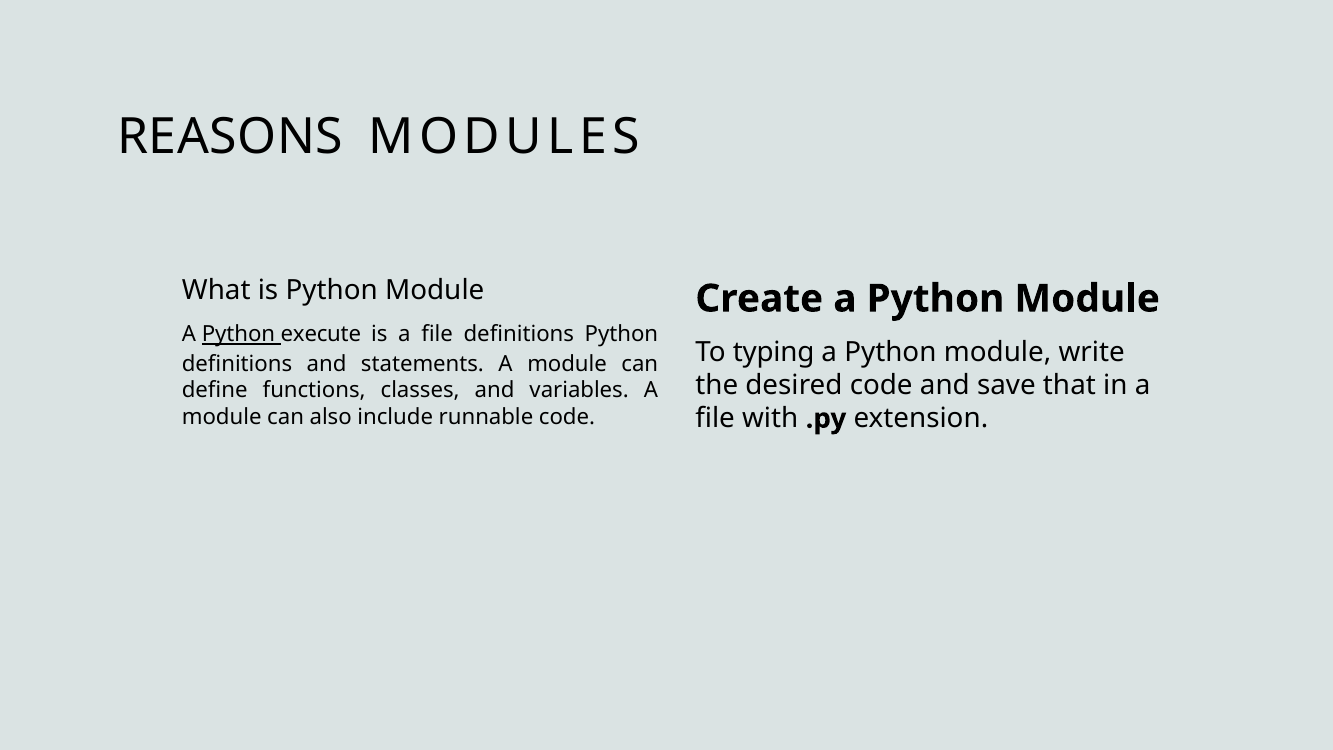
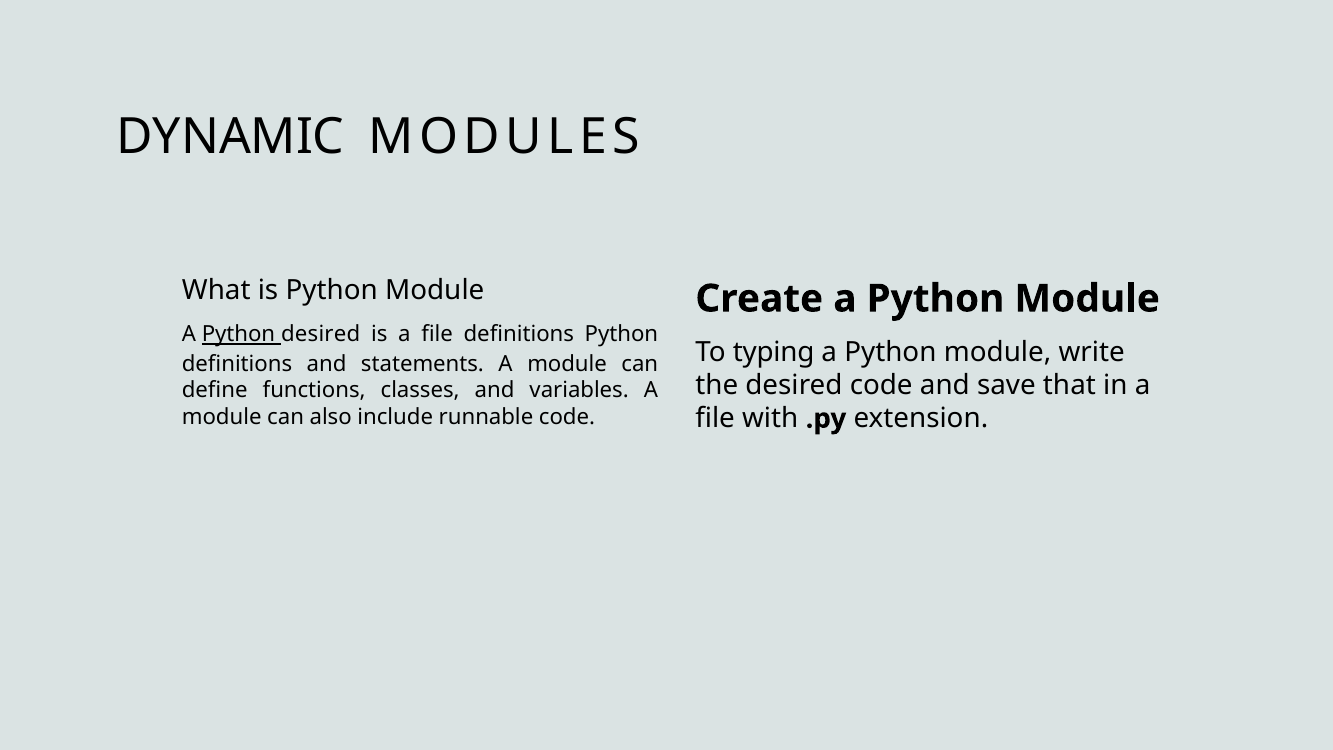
REASONS: REASONS -> DYNAMIC (231, 137)
Python execute: execute -> desired (321, 334)
